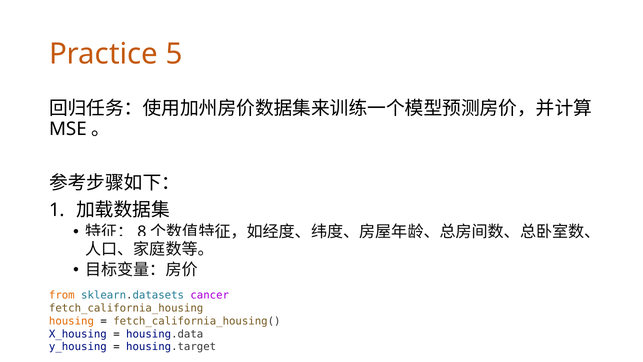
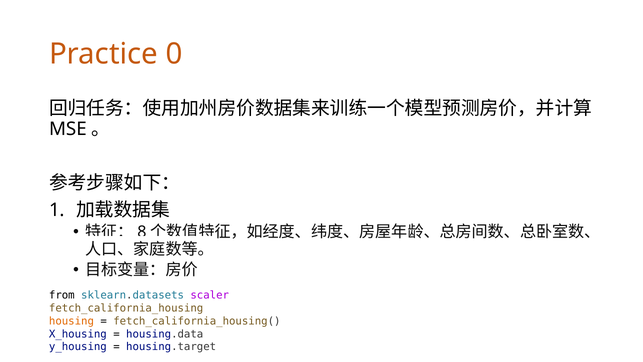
5: 5 -> 0 (174, 54)
from colour: orange -> black (62, 295)
cancer: cancer -> scaler (210, 295)
